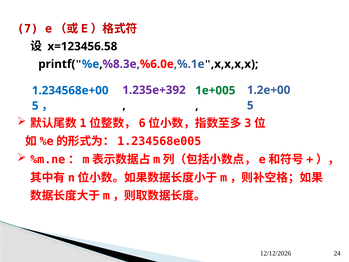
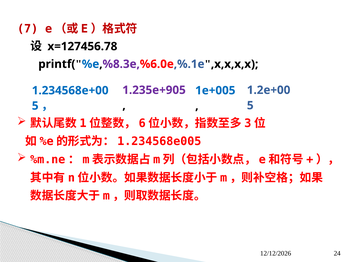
x=123456.58: x=123456.58 -> x=127456.78 (82, 46)
1.235e+392: 1.235e+392 -> 1.235e+905 (154, 90)
1e+005 colour: green -> blue (215, 90)
